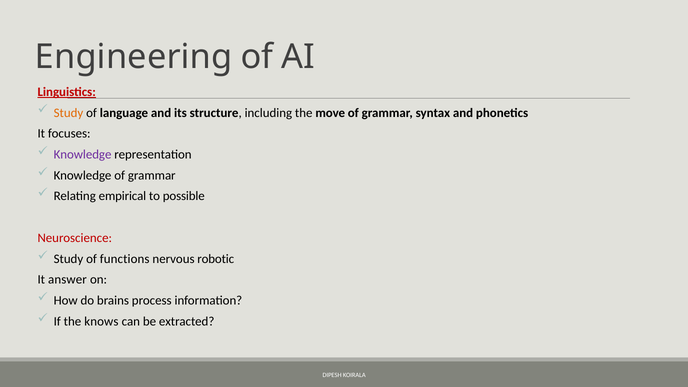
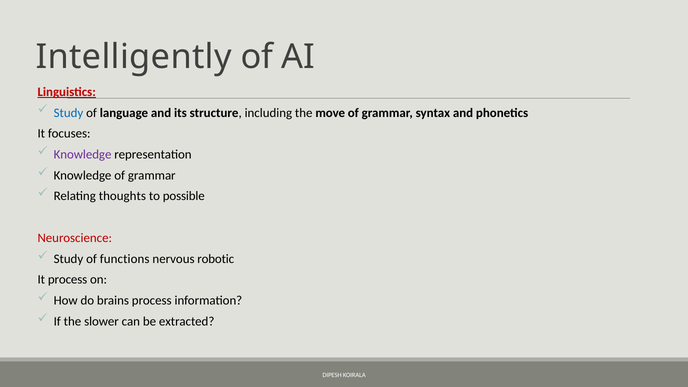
Engineering: Engineering -> Intelligently (134, 57)
Study colour: orange -> blue (68, 113)
empirical: empirical -> thoughts (122, 196)
It answer: answer -> process (68, 280)
knows: knows -> slower (101, 321)
